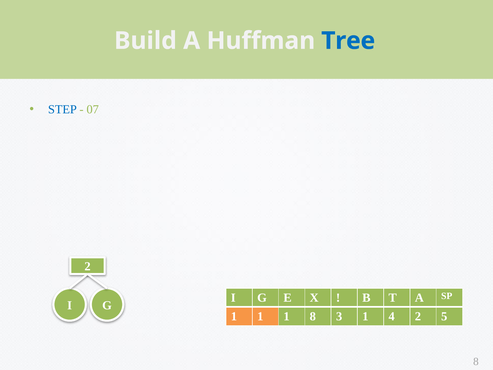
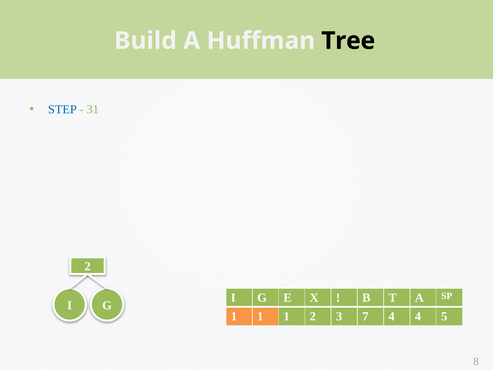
Tree colour: blue -> black (348, 41)
07: 07 -> 31 (93, 109)
1 8: 8 -> 2 (313, 316)
3 1: 1 -> 7 (365, 316)
4 2: 2 -> 4 (418, 316)
